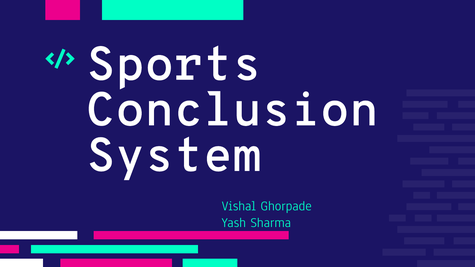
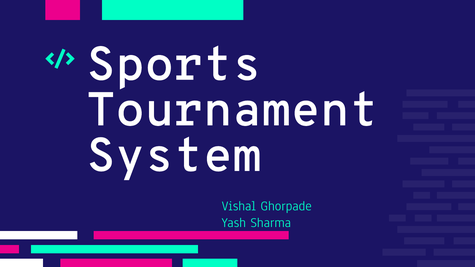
Conclusion: Conclusion -> Tournament (232, 110)
